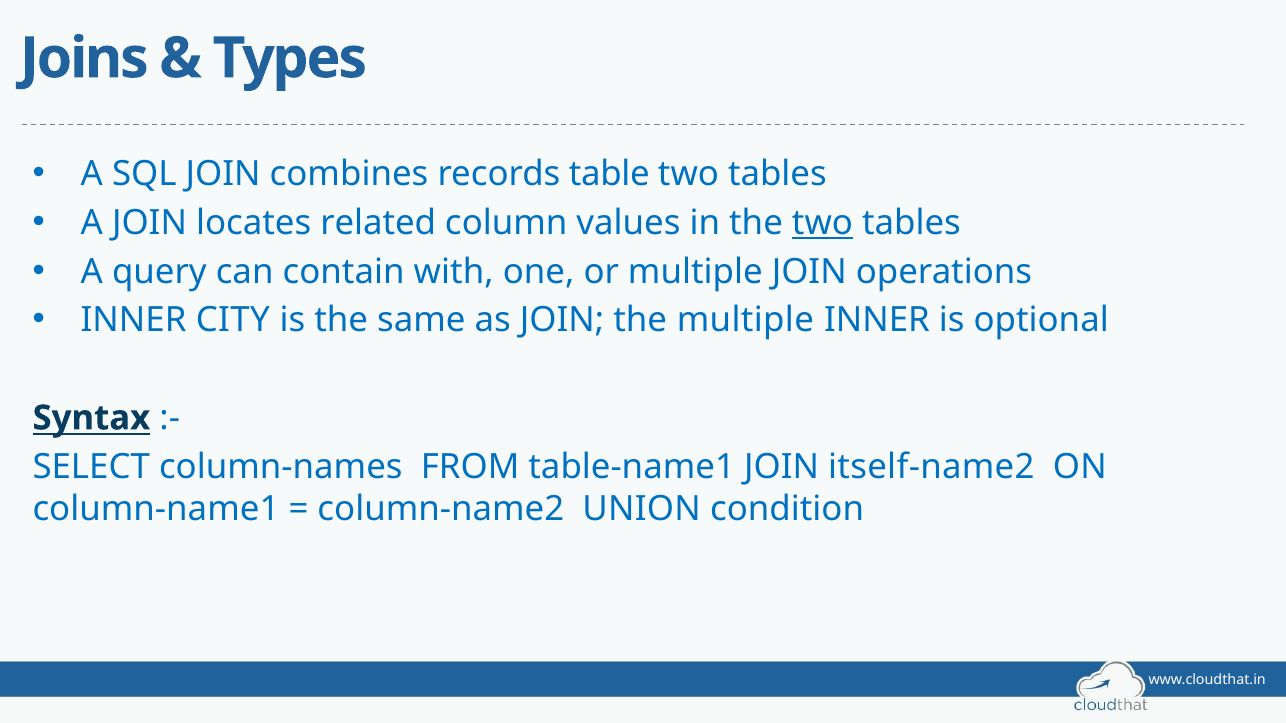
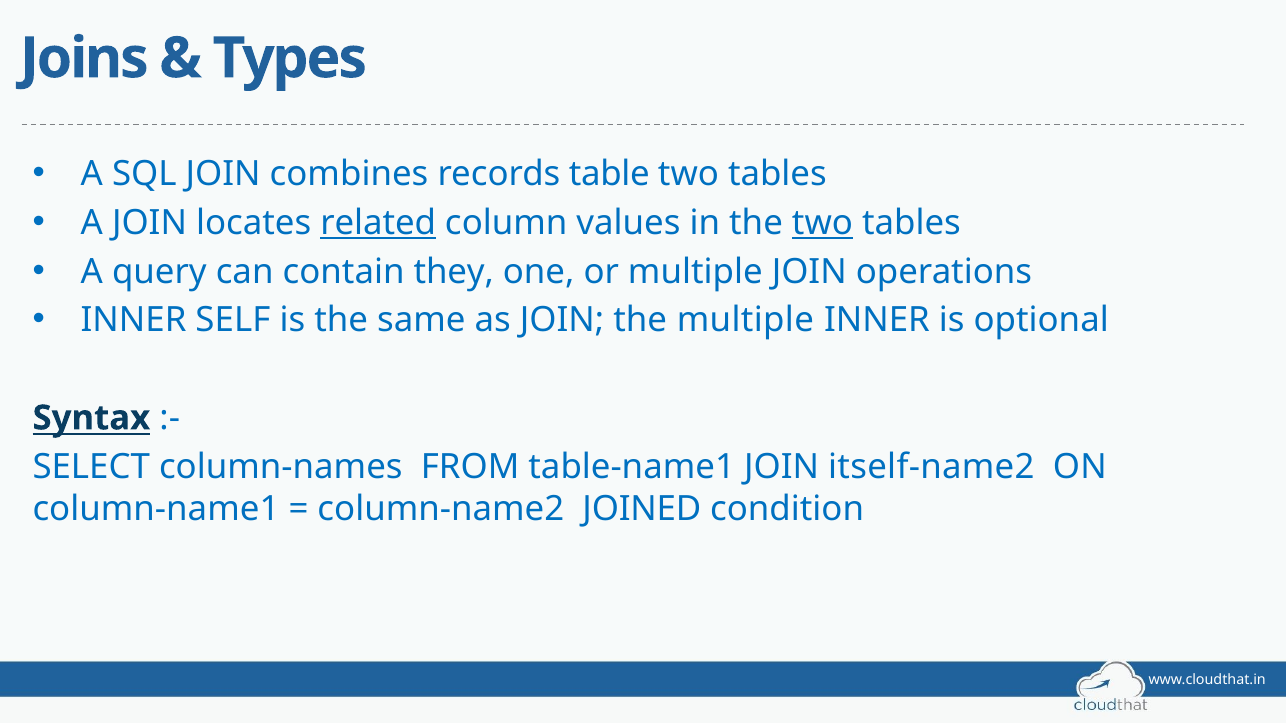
related underline: none -> present (378, 223)
with: with -> they (454, 272)
CITY: CITY -> SELF (233, 320)
UNION: UNION -> JOINED (642, 509)
